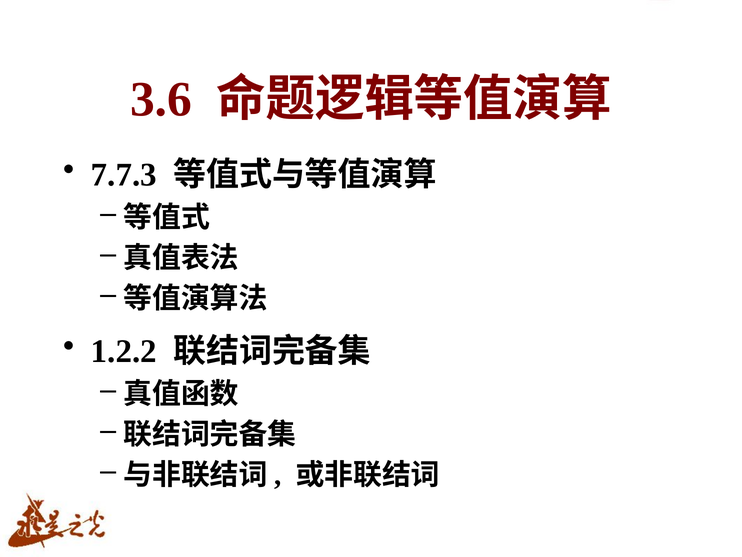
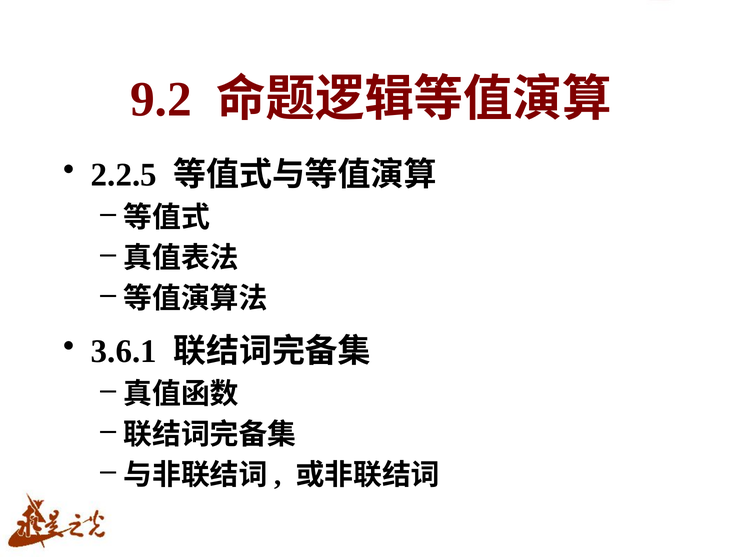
3.6: 3.6 -> 9.2 (161, 99)
7.7.3: 7.7.3 -> 2.2.5 (124, 175)
1.2.2: 1.2.2 -> 3.6.1 (124, 351)
